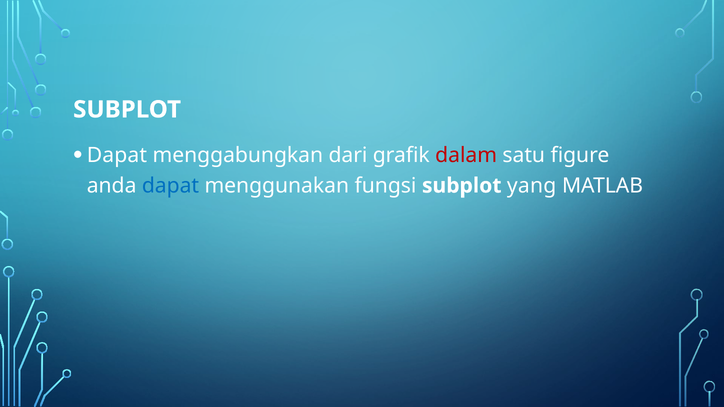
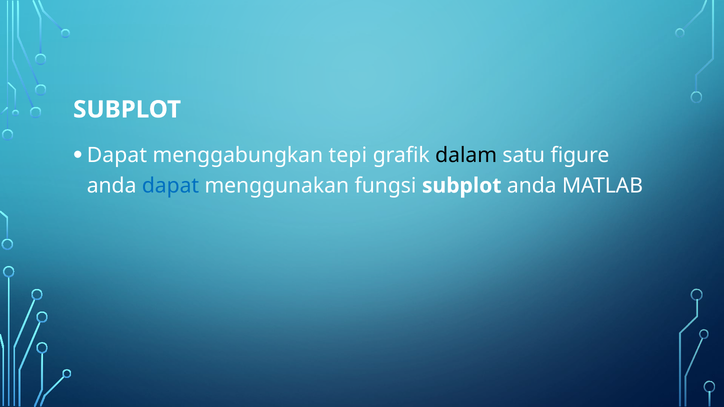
dari: dari -> tepi (348, 155)
dalam colour: red -> black (466, 155)
subplot yang: yang -> anda (532, 186)
